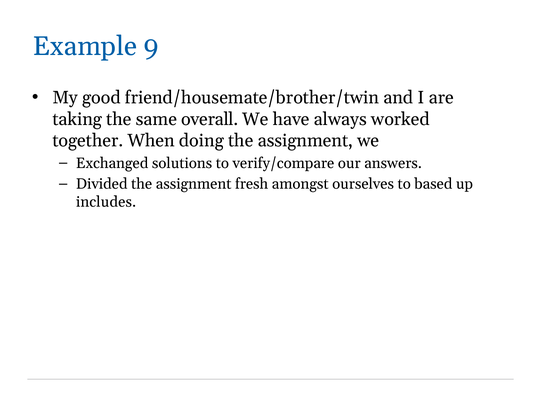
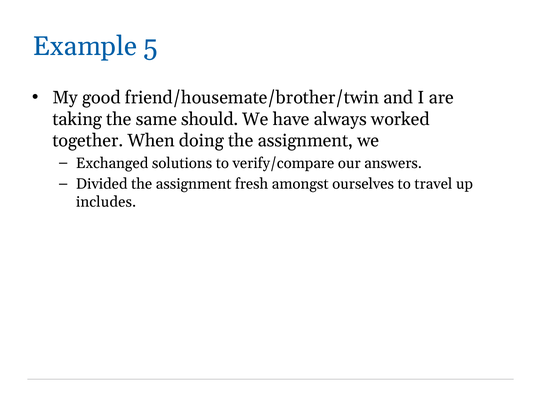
9: 9 -> 5 (151, 46)
overall: overall -> should (210, 119)
based: based -> travel (433, 184)
